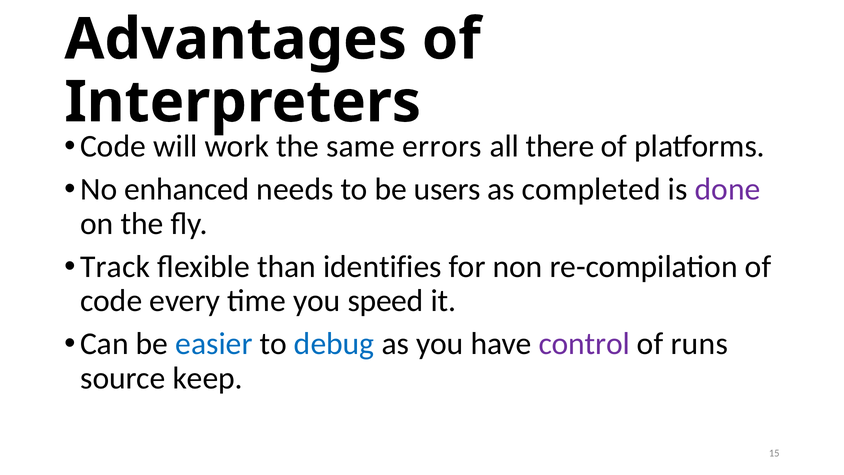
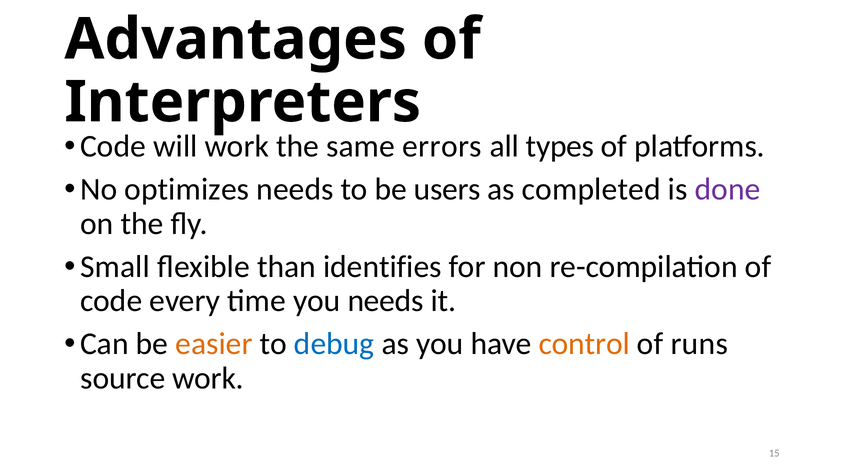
there: there -> types (560, 146)
enhanced: enhanced -> optimizes (187, 189)
Track: Track -> Small (115, 267)
you speed: speed -> needs (386, 301)
easier colour: blue -> orange (214, 344)
control colour: purple -> orange (584, 344)
source keep: keep -> work (208, 378)
